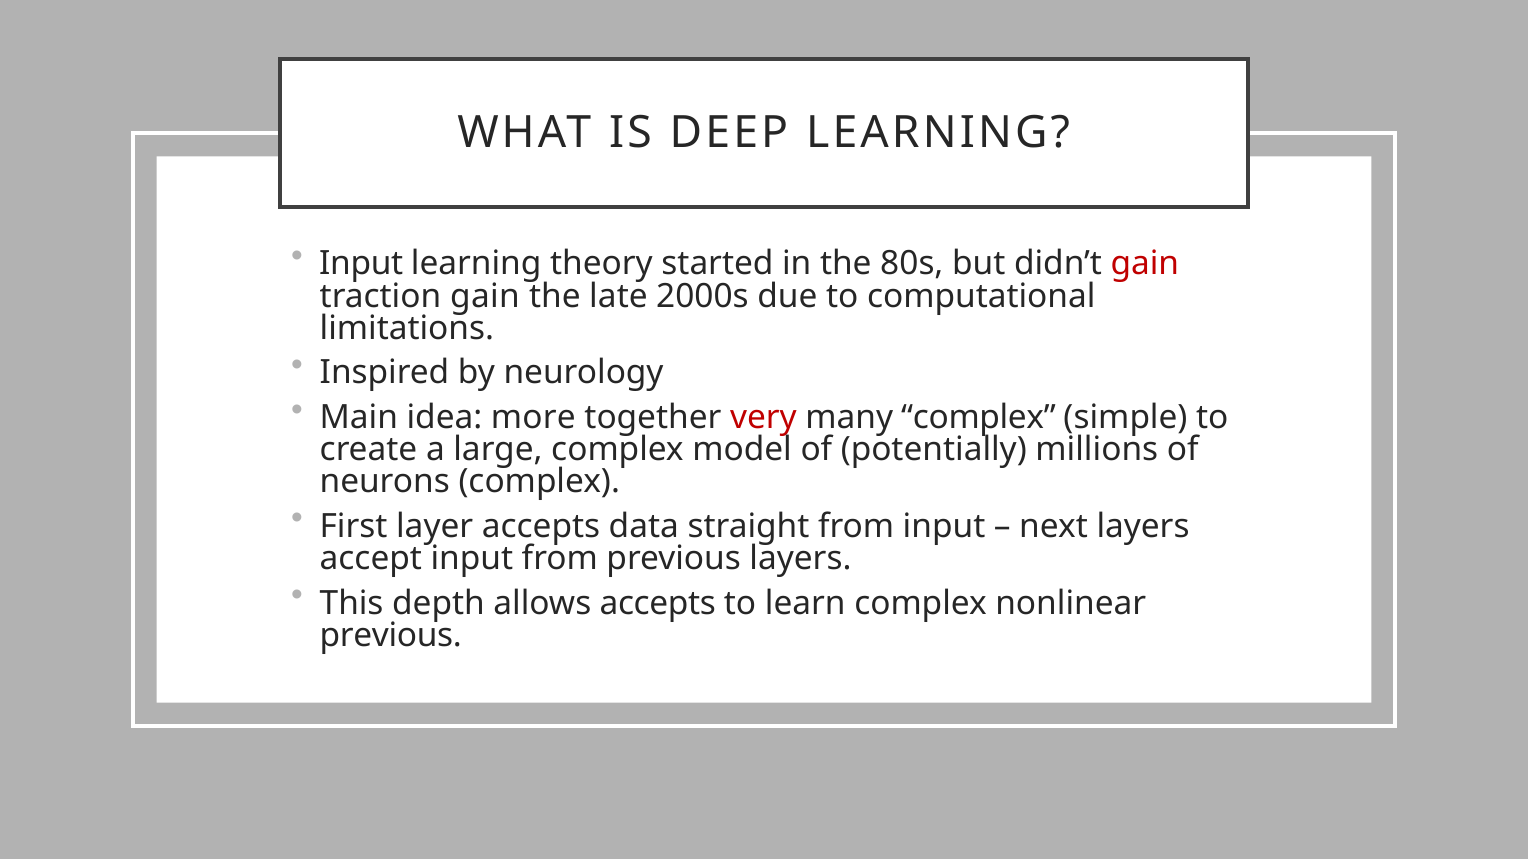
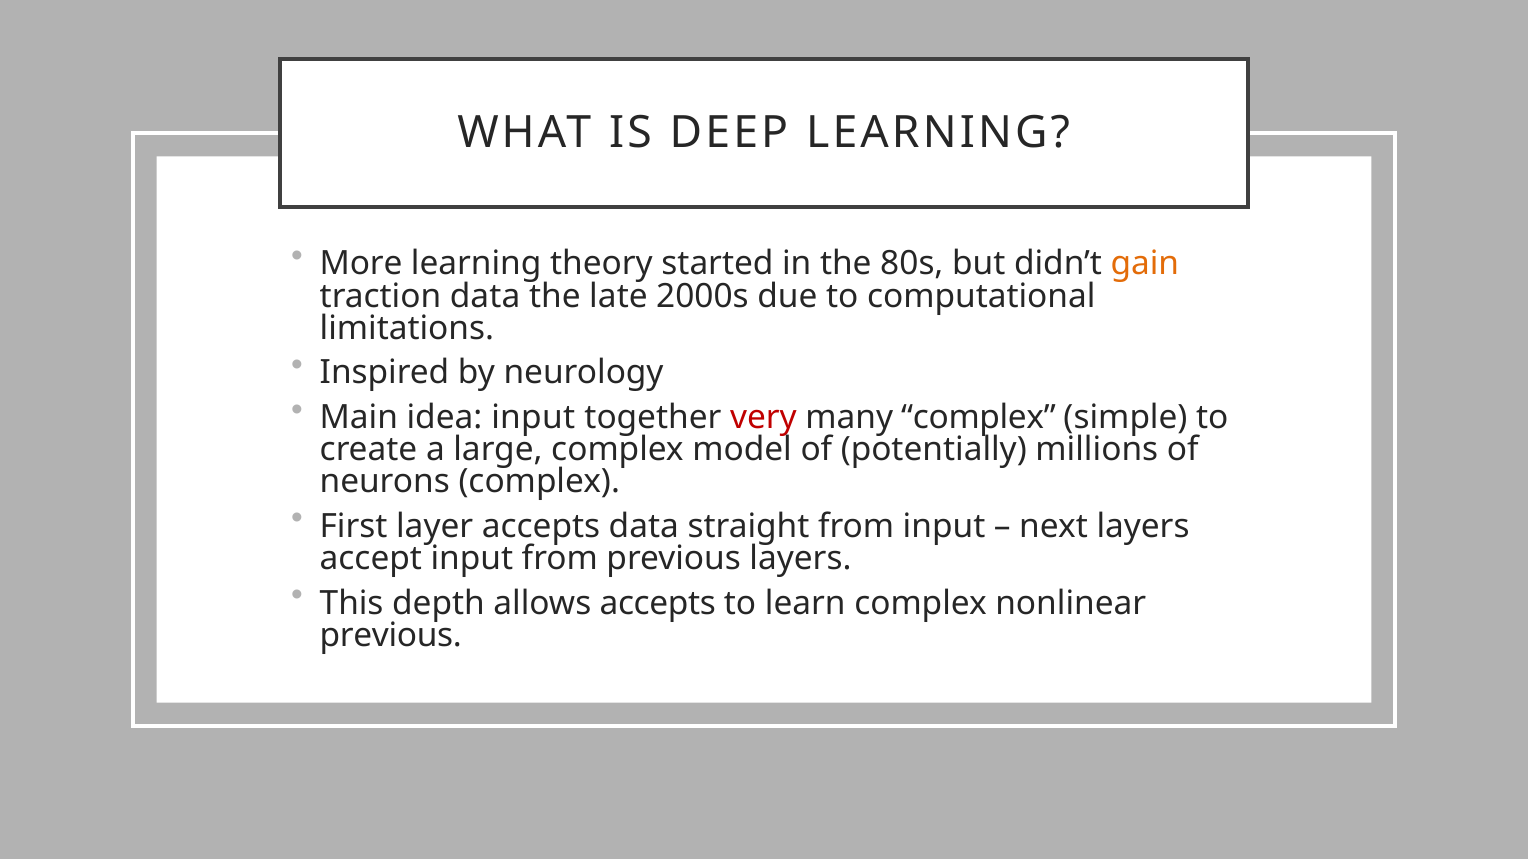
Input: Input -> More (361, 264)
gain colour: red -> orange (1145, 264)
traction gain: gain -> data (485, 296)
idea more: more -> input (533, 418)
